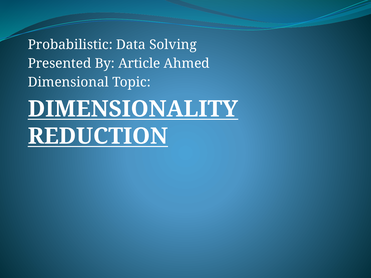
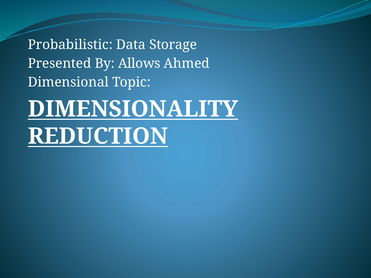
Solving: Solving -> Storage (173, 45)
Article: Article -> Allows (139, 64)
